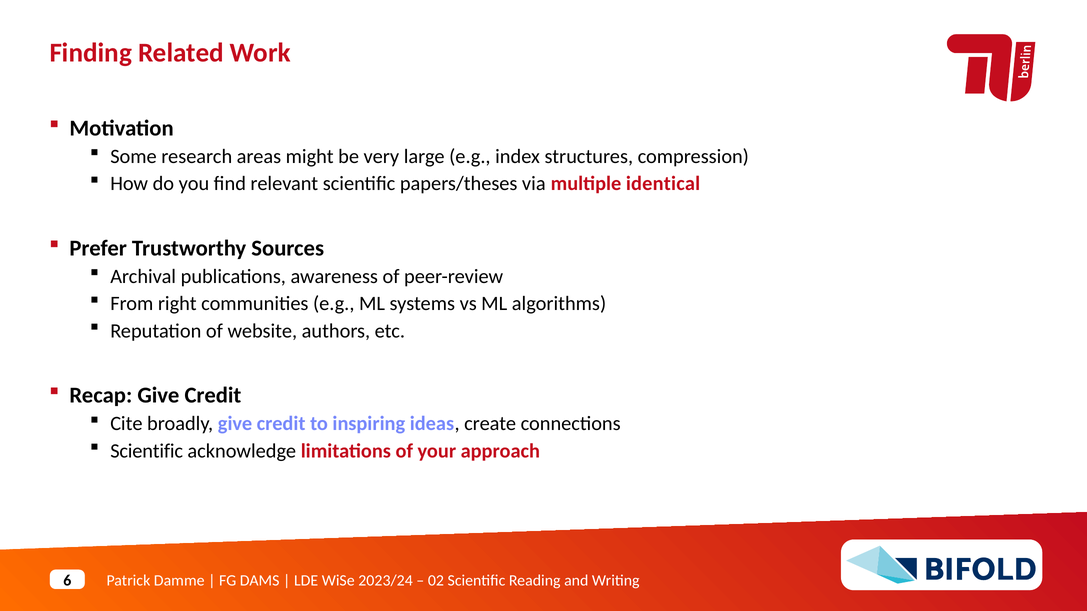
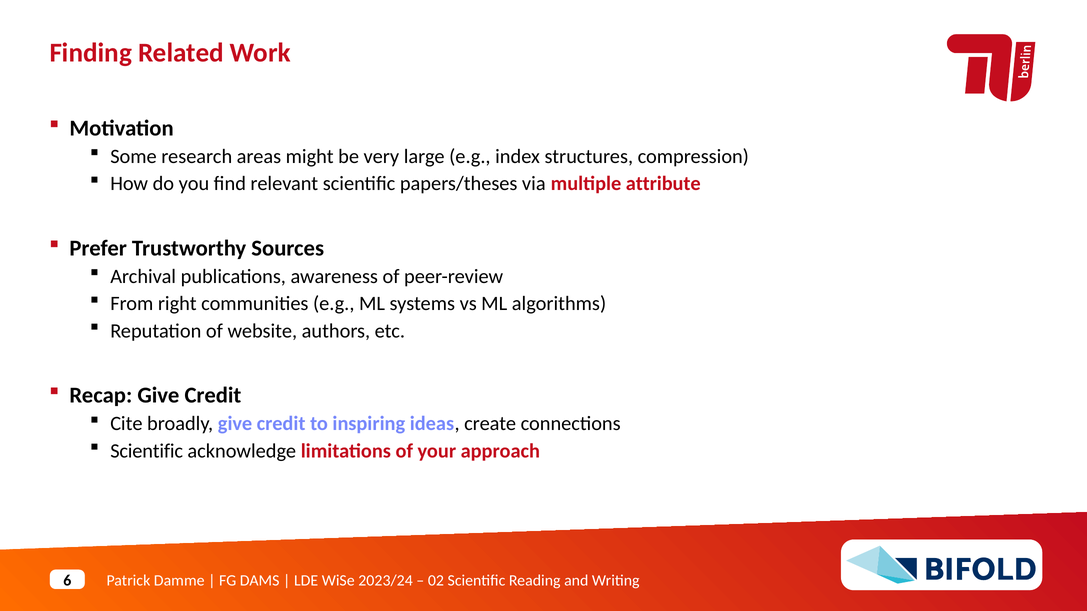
identical: identical -> attribute (663, 184)
